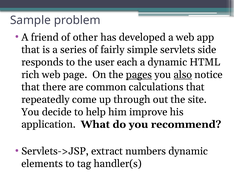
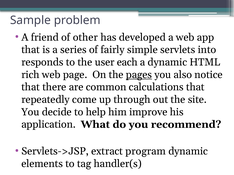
side: side -> into (207, 50)
also underline: present -> none (183, 75)
numbers: numbers -> program (146, 152)
